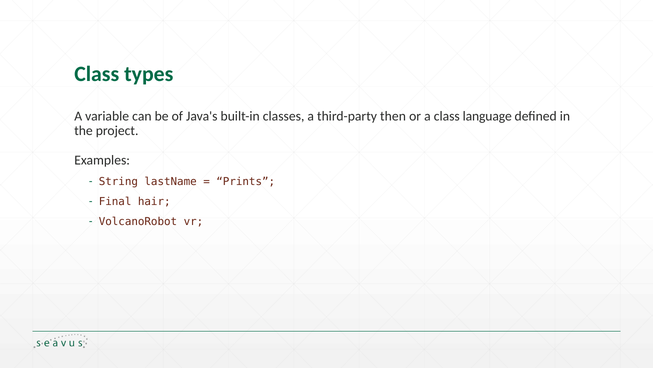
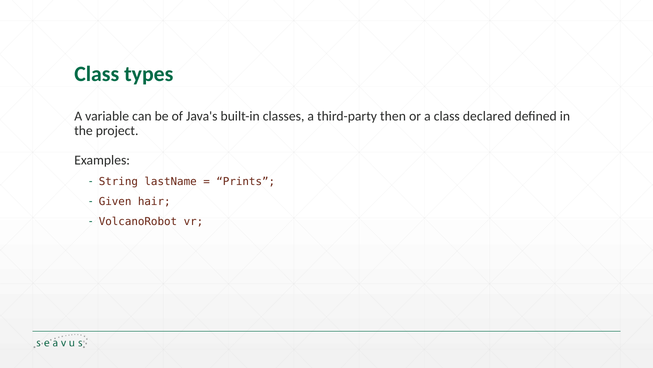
language: language -> declared (487, 116)
Final: Final -> Given (115, 201)
